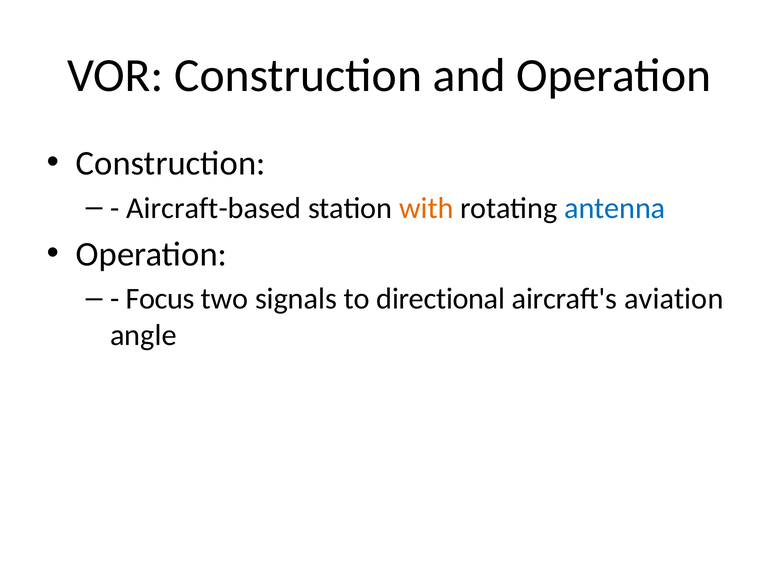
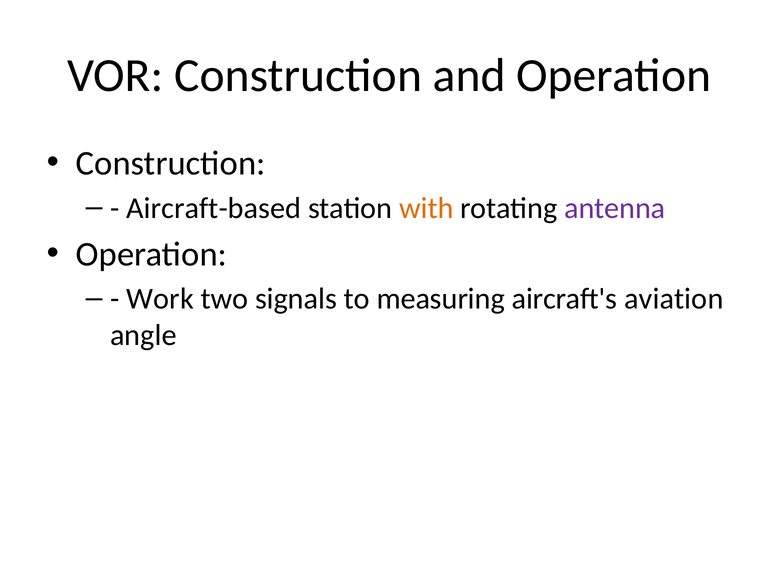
antenna colour: blue -> purple (615, 208)
Focus: Focus -> Work (160, 299)
directional: directional -> measuring (441, 299)
